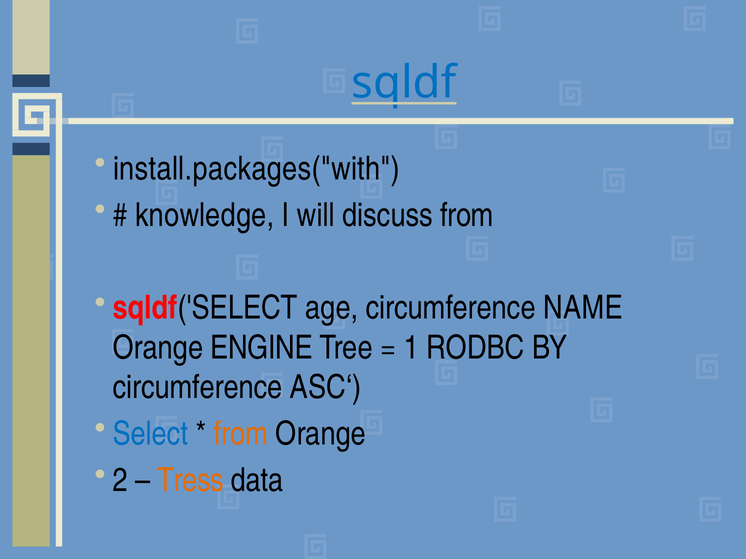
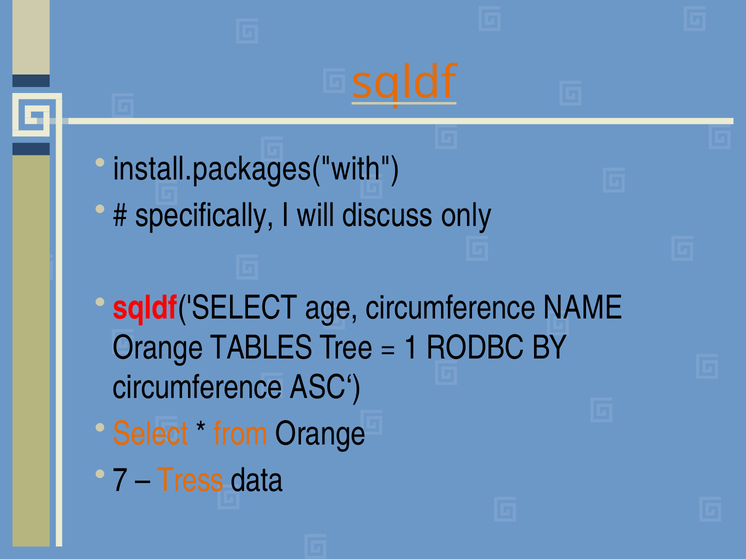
sqldf colour: blue -> orange (404, 83)
knowledge: knowledge -> specifically (205, 215)
discuss from: from -> only (466, 215)
ENGINE: ENGINE -> TABLES (262, 348)
Select colour: blue -> orange (150, 434)
2: 2 -> 7 (120, 481)
